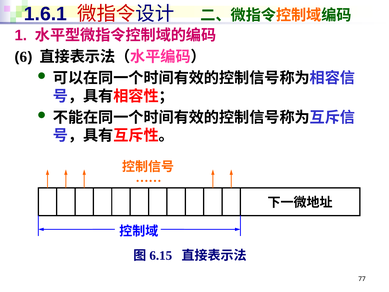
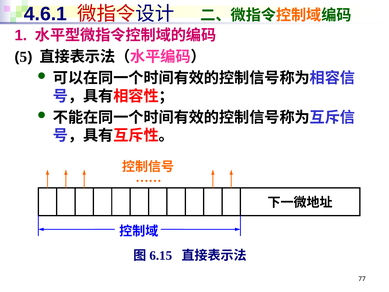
1.6.1: 1.6.1 -> 4.6.1 (45, 14)
6: 6 -> 5 (23, 57)
